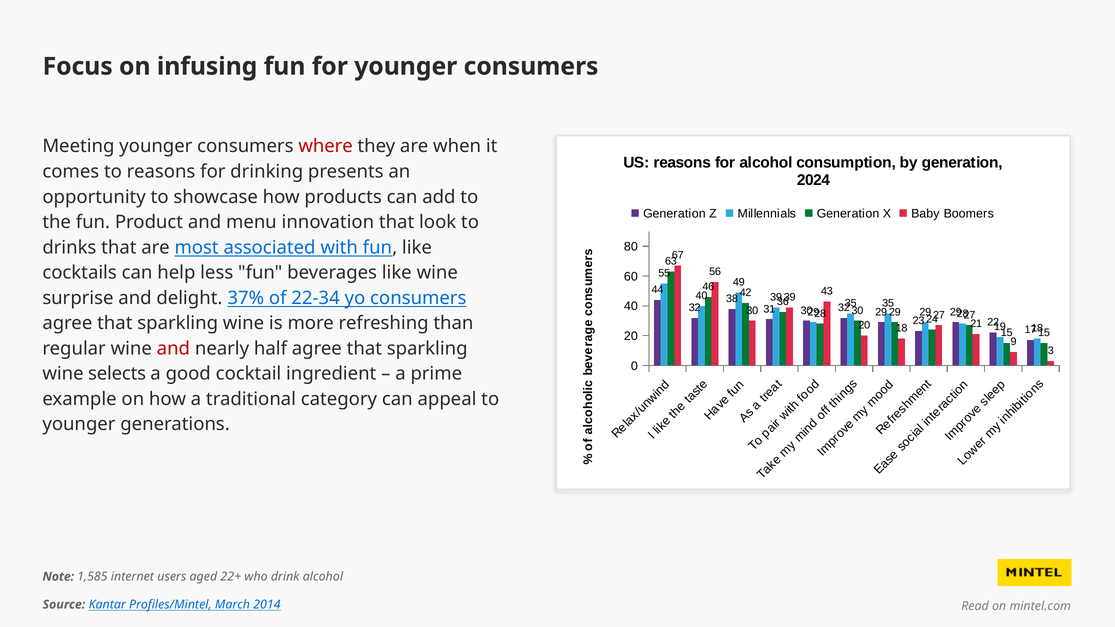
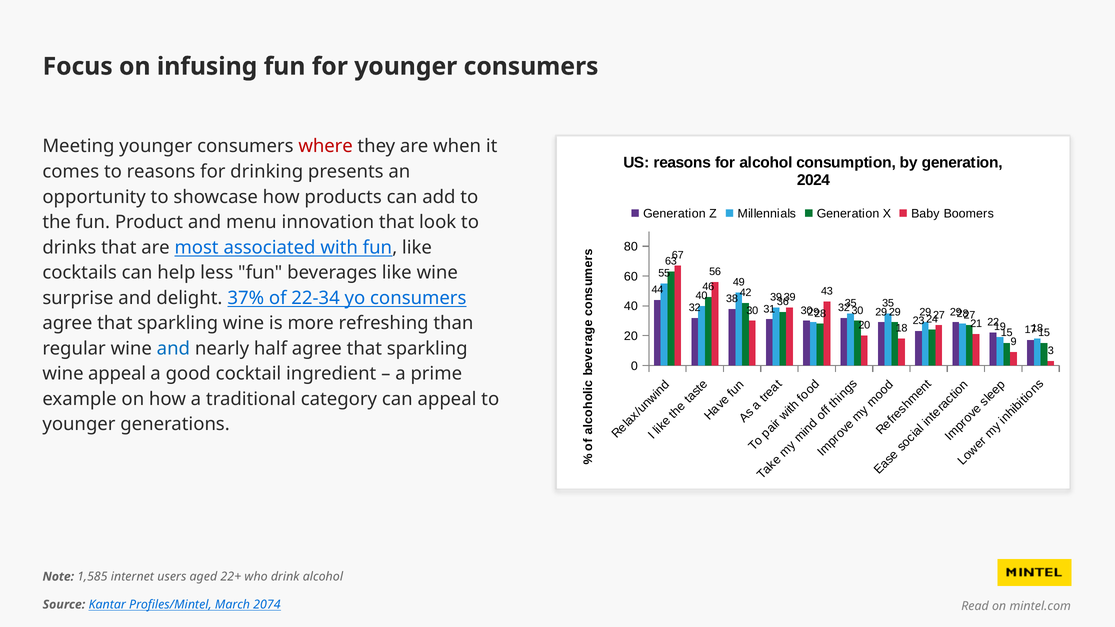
and colour: red -> blue (173, 349)
wine selects: selects -> appeal (117, 374)
2014: 2014 -> 2074 (267, 605)
